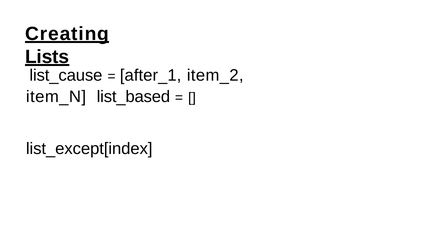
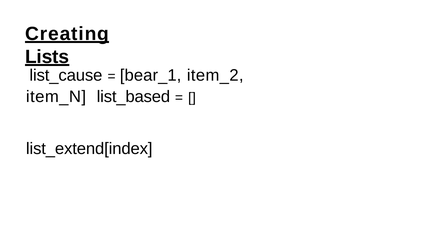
after_1: after_1 -> bear_1 (151, 76)
list_except[index: list_except[index -> list_extend[index (89, 149)
